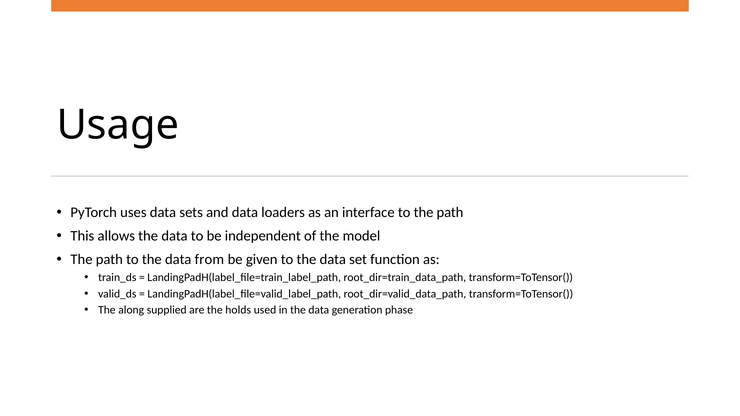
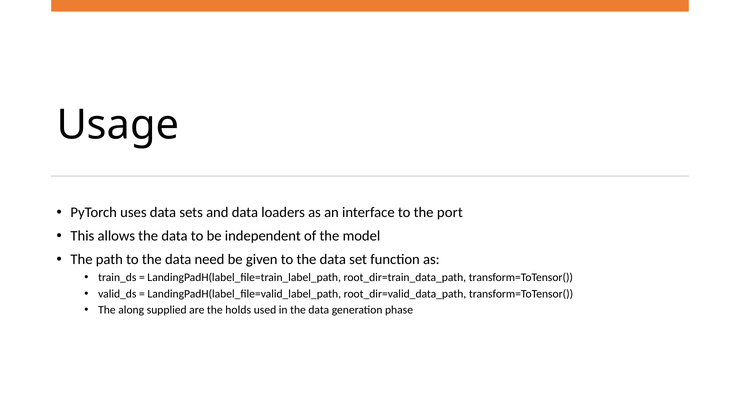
to the path: path -> port (450, 213)
from: from -> need (209, 260)
